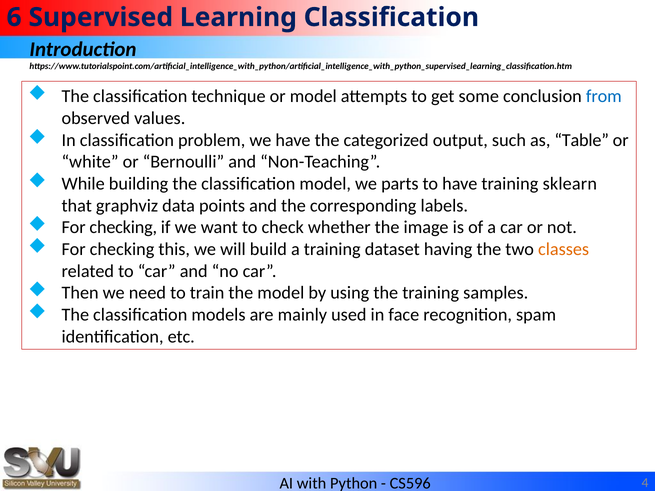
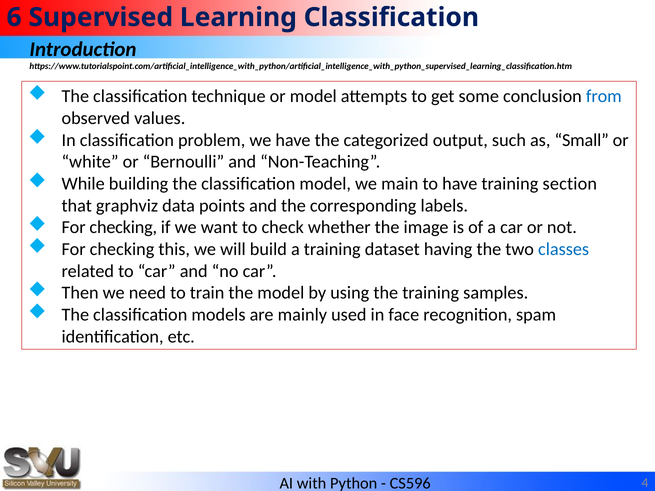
Table: Table -> Small (582, 140)
parts: parts -> main (400, 184)
sklearn: sklearn -> section (570, 184)
classes colour: orange -> blue (564, 249)
